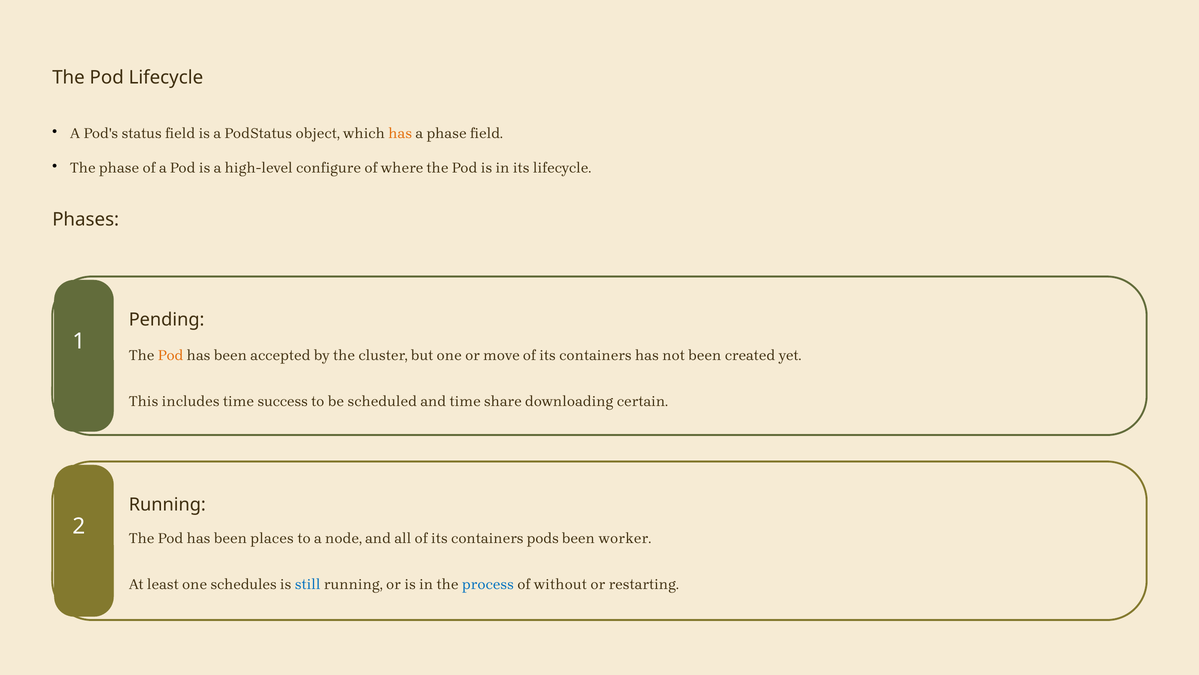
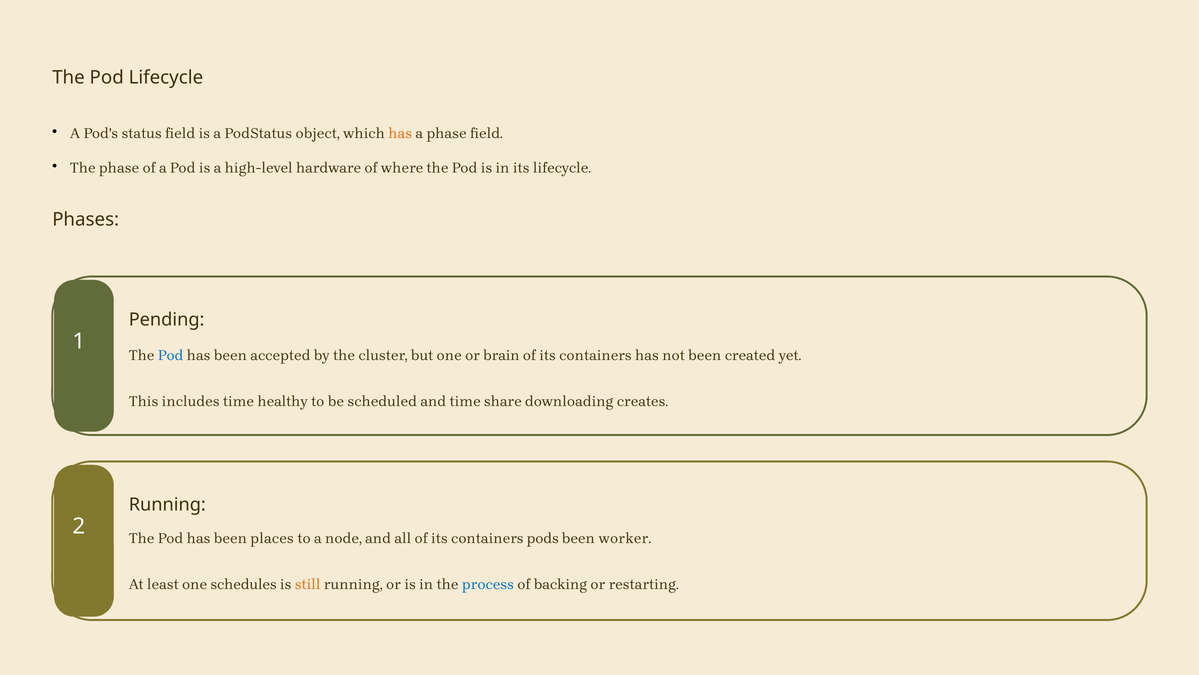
configure: configure -> hardware (329, 168)
Pod colour: orange -> blue (171, 355)
move: move -> brain (501, 355)
success: success -> healthy (283, 401)
certain: certain -> creates (642, 401)
still colour: blue -> orange (308, 584)
without: without -> backing (560, 584)
